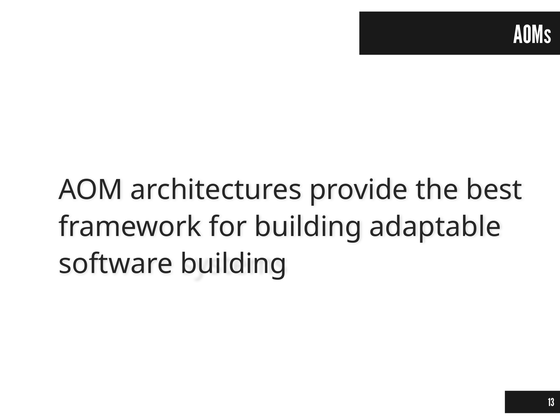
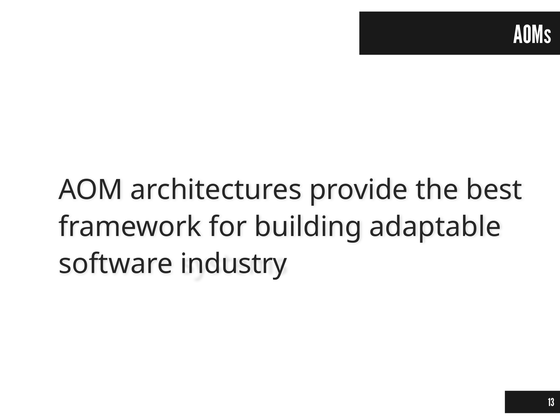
software building: building -> industry (234, 264)
